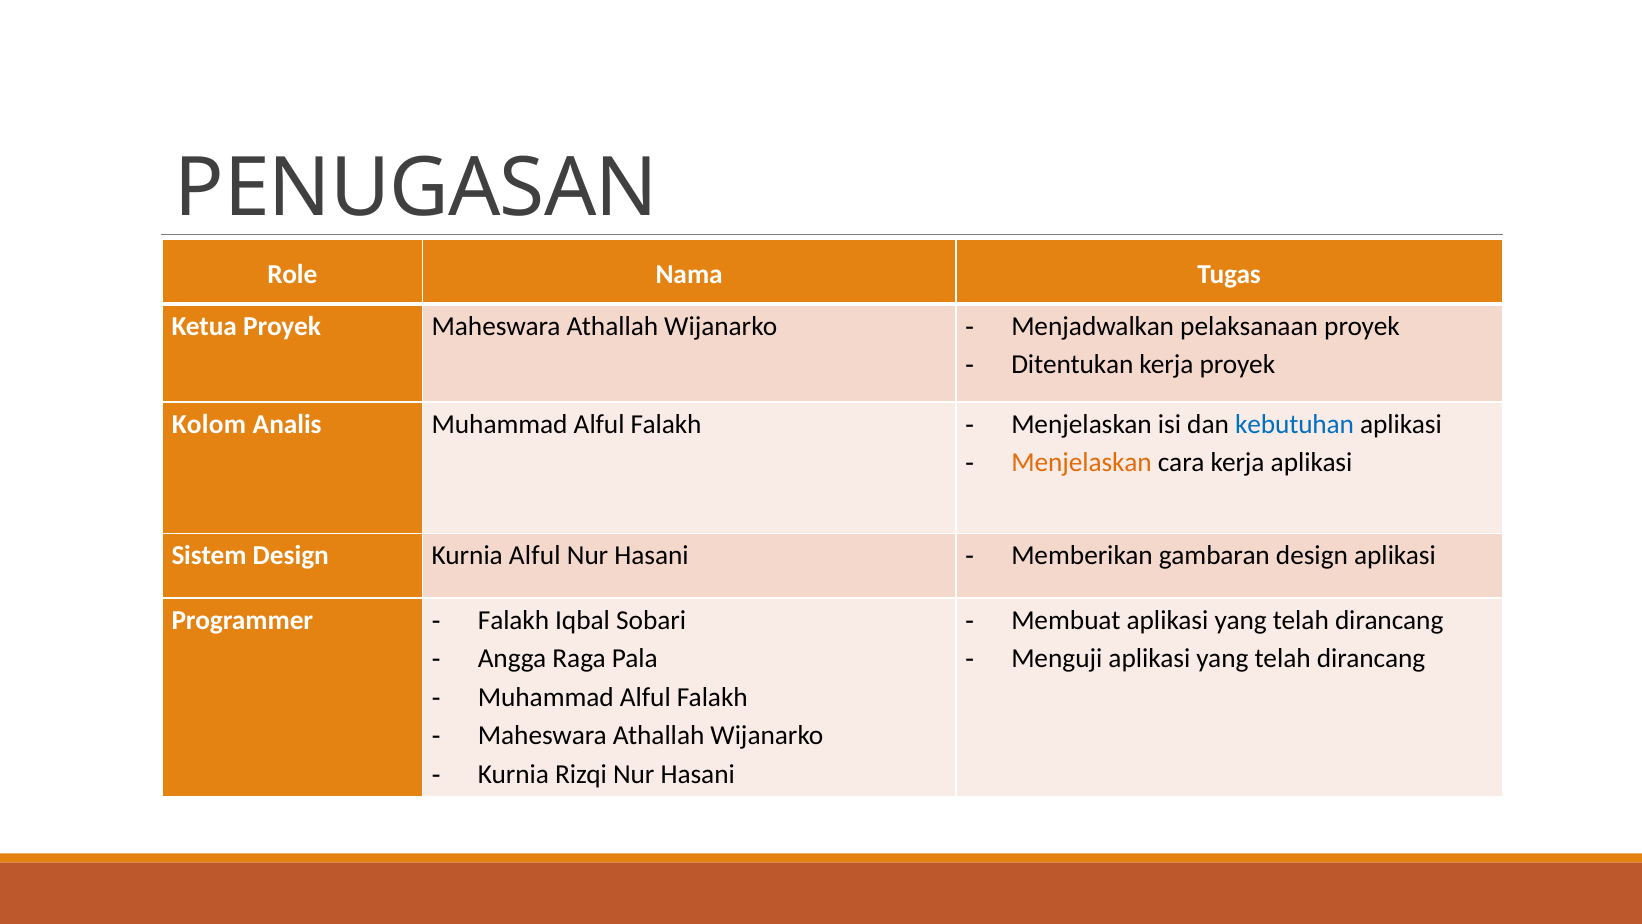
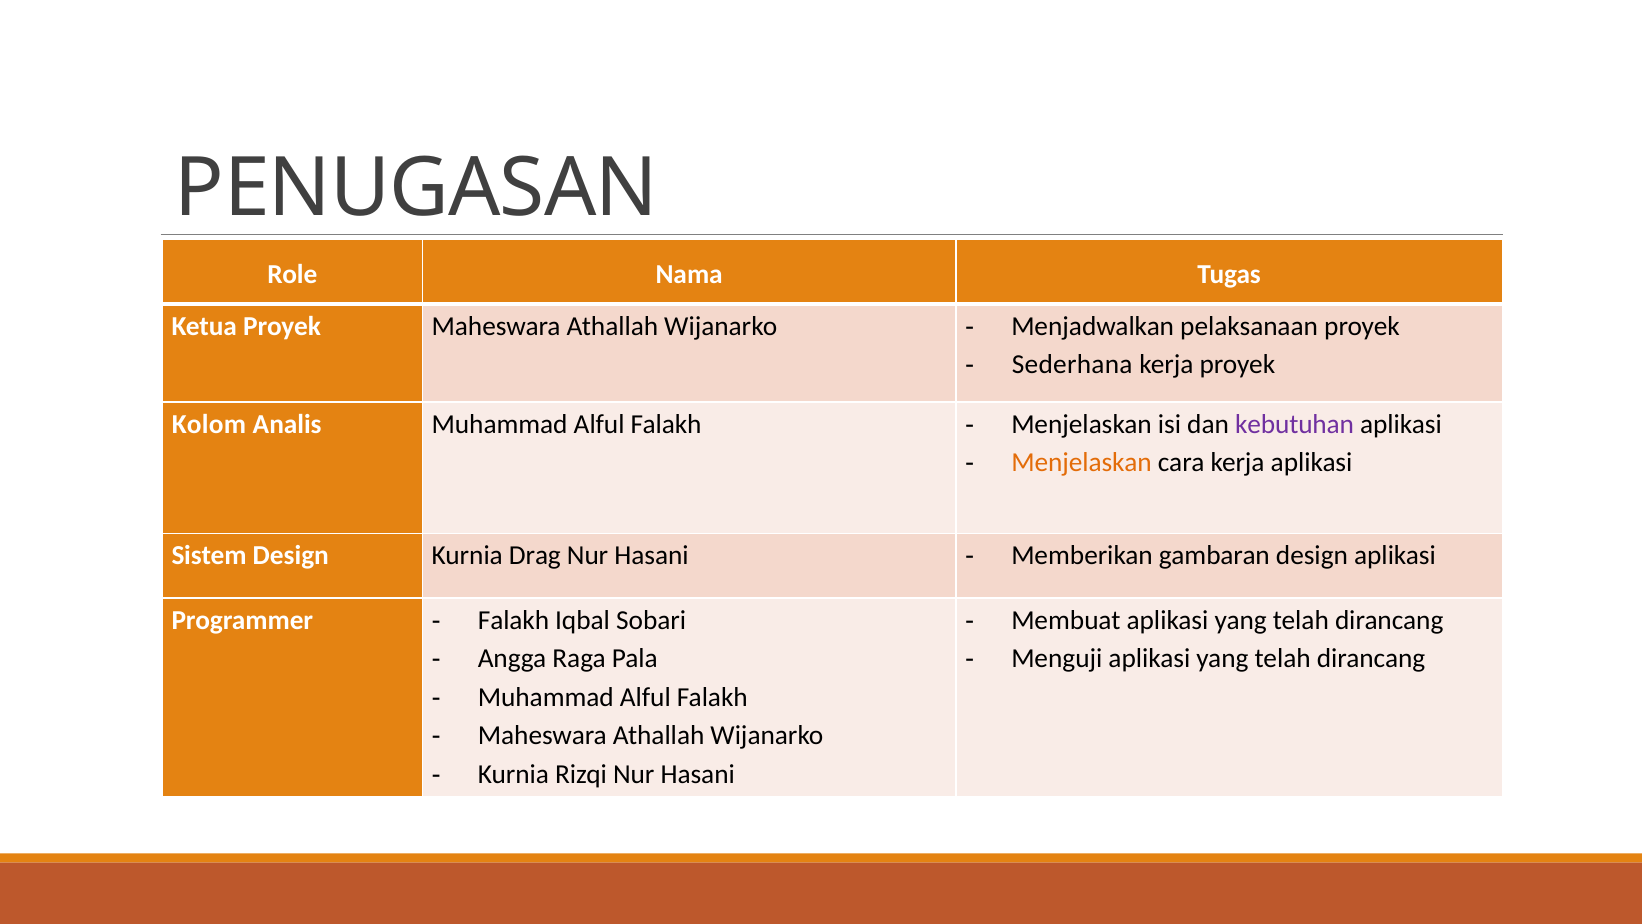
Ditentukan: Ditentukan -> Sederhana (1072, 364)
kebutuhan colour: blue -> purple (1295, 424)
Kurnia Alful: Alful -> Drag (535, 555)
